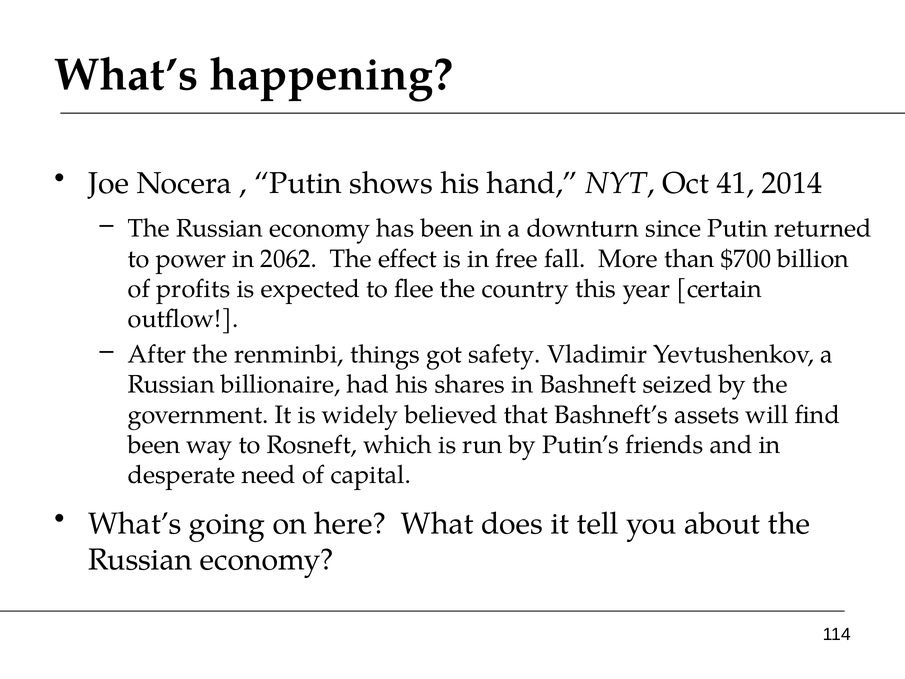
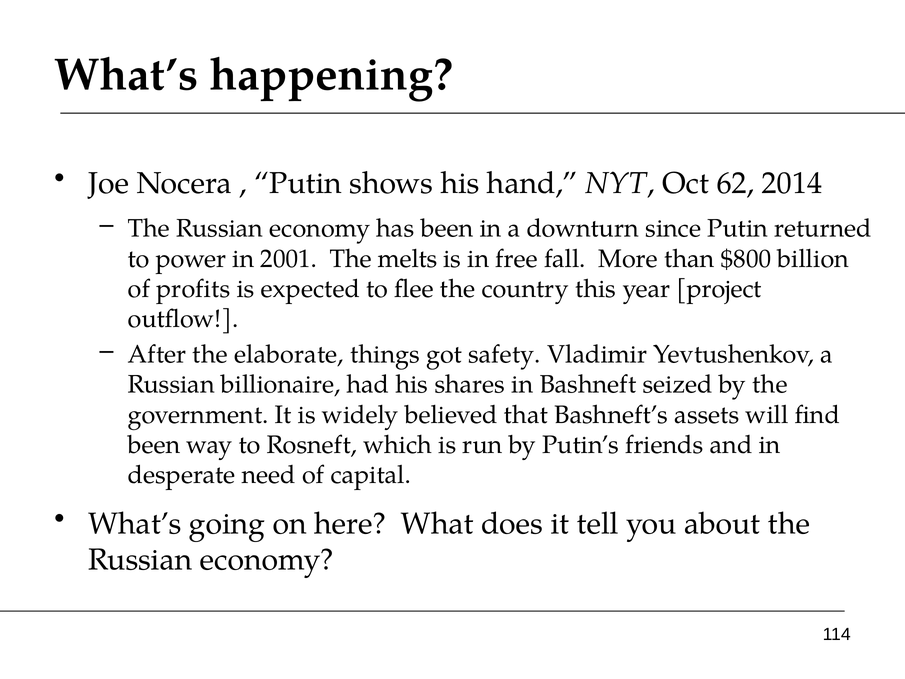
41: 41 -> 62 (735, 183)
2062: 2062 -> 2001 (289, 259)
effect: effect -> melts (408, 259)
$700: $700 -> $800 (746, 259)
certain: certain -> project (719, 289)
renminbi: renminbi -> elaborate (289, 354)
